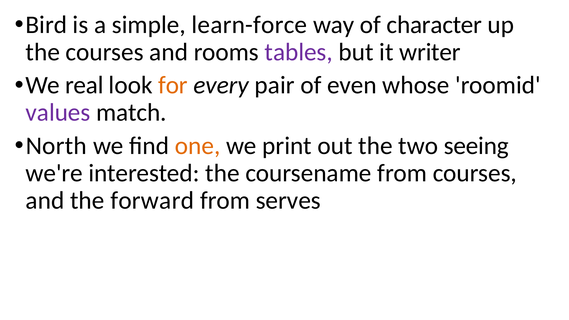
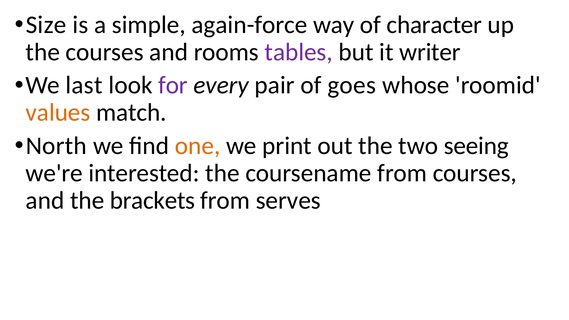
Bird: Bird -> Size (46, 25)
learn-force: learn-force -> again-force (249, 25)
real: real -> last (84, 85)
for colour: orange -> purple (173, 85)
even: even -> goes (352, 85)
values colour: purple -> orange (58, 113)
forward: forward -> brackets (152, 201)
